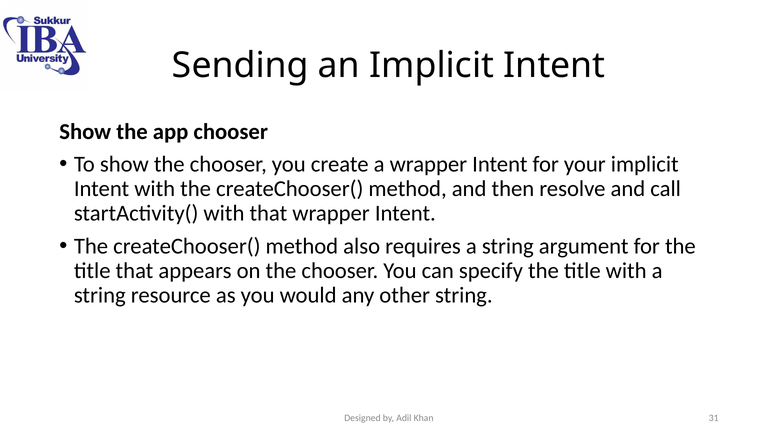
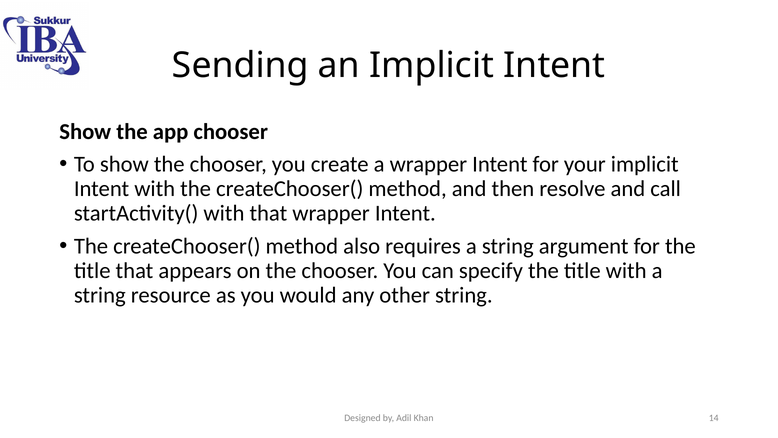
31: 31 -> 14 (714, 418)
